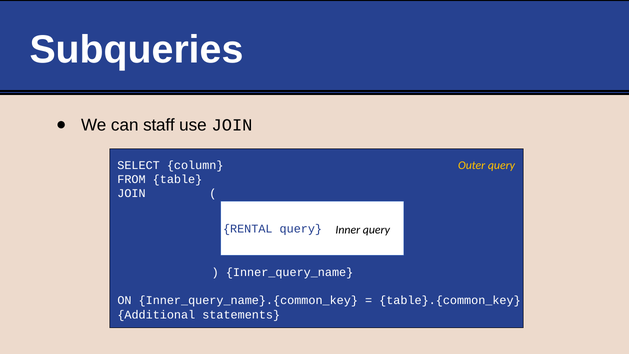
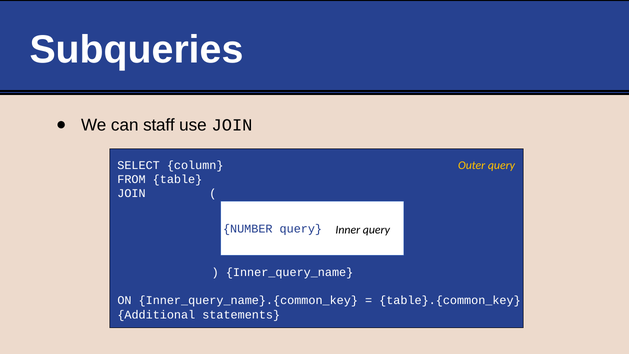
RENTAL: RENTAL -> NUMBER (248, 229)
